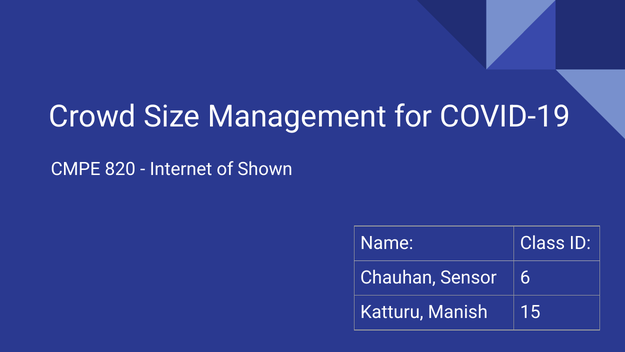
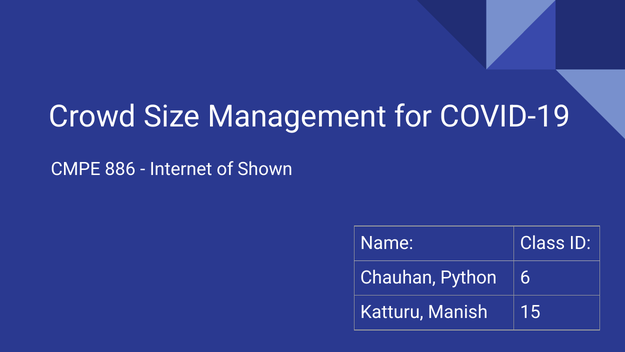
820: 820 -> 886 (120, 169)
Sensor: Sensor -> Python (469, 277)
